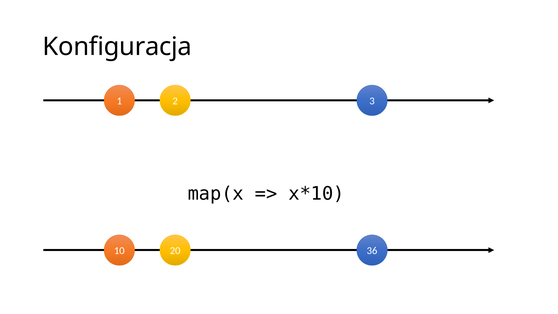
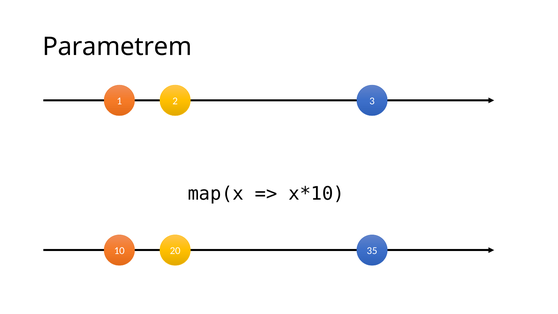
Konfiguracja: Konfiguracja -> Parametrem (117, 47)
36: 36 -> 35 (372, 251)
